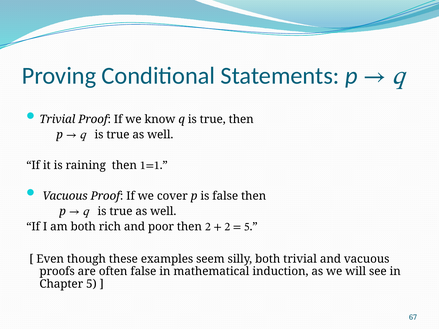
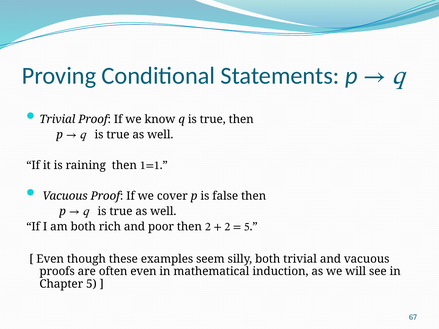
often false: false -> even (143, 272)
